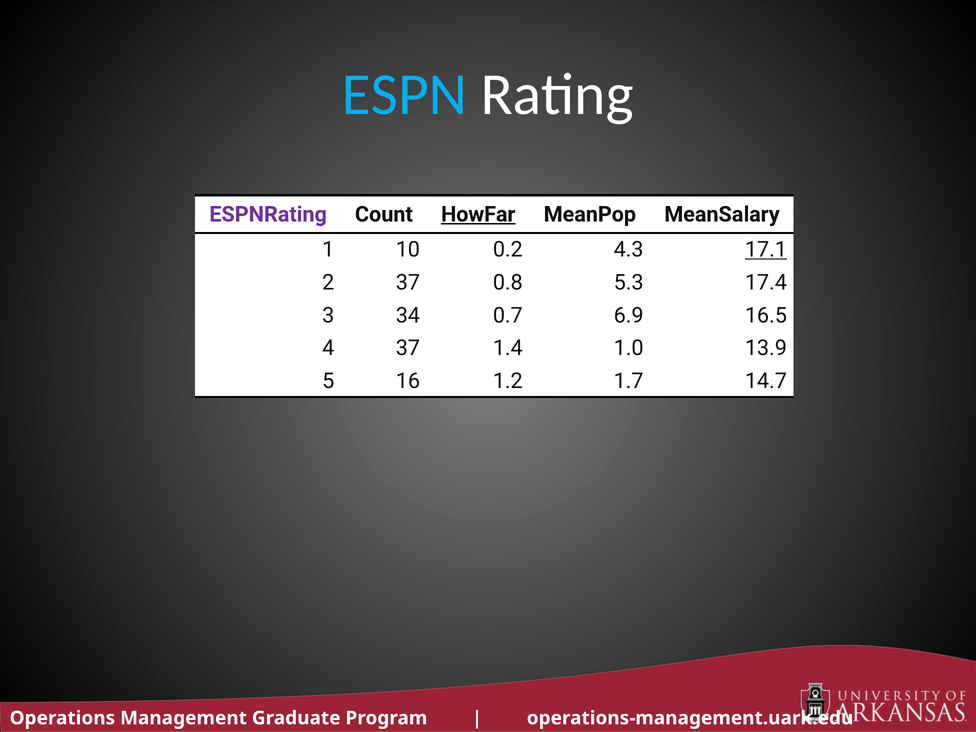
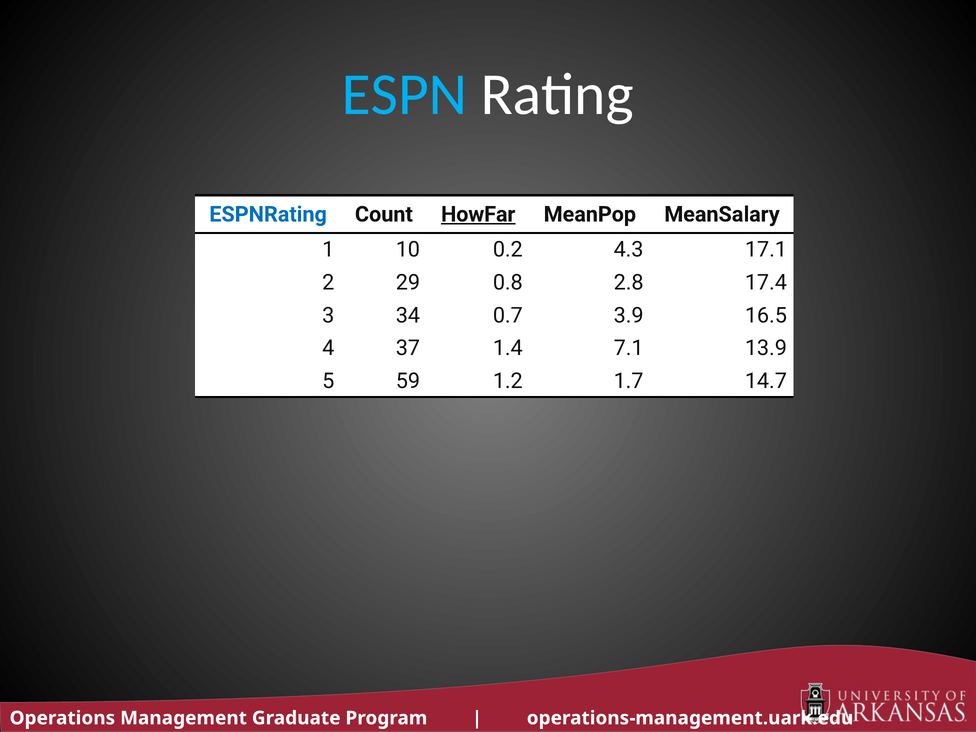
ESPNRating colour: purple -> blue (268, 214)
17.1 underline: present -> none (766, 250)
2 37: 37 -> 29 (408, 283)
5.3: 5.3 -> 2.8 (629, 283)
6.9: 6.9 -> 3.9 (629, 315)
1.0: 1.0 -> 7.1 (629, 348)
16: 16 -> 59 (408, 381)
